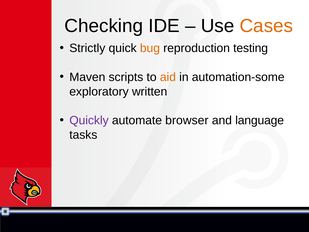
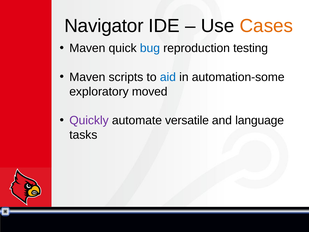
Checking: Checking -> Navigator (104, 26)
Strictly: Strictly -> Maven (87, 48)
bug colour: orange -> blue (150, 48)
aid colour: orange -> blue (168, 77)
written: written -> moved (150, 91)
browser: browser -> versatile (187, 120)
